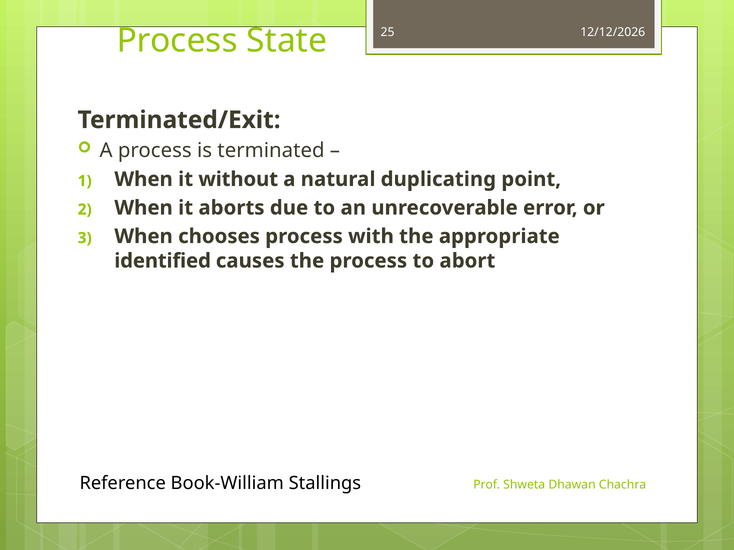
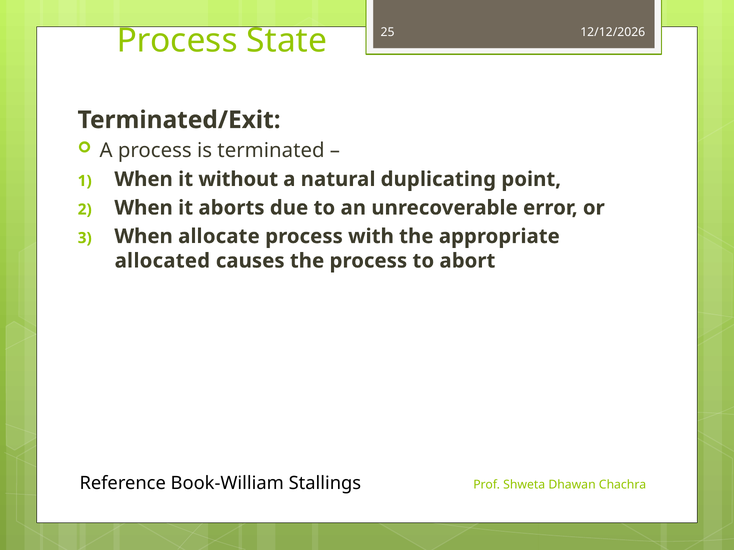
chooses: chooses -> allocate (219, 237)
identified: identified -> allocated (162, 261)
